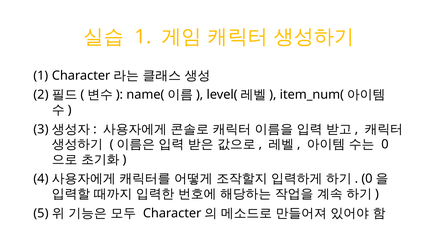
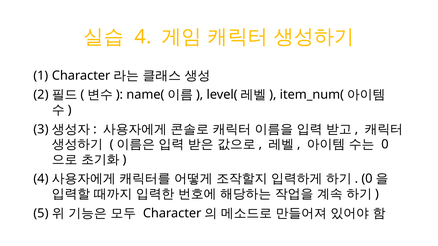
1: 1 -> 4 (143, 37)
